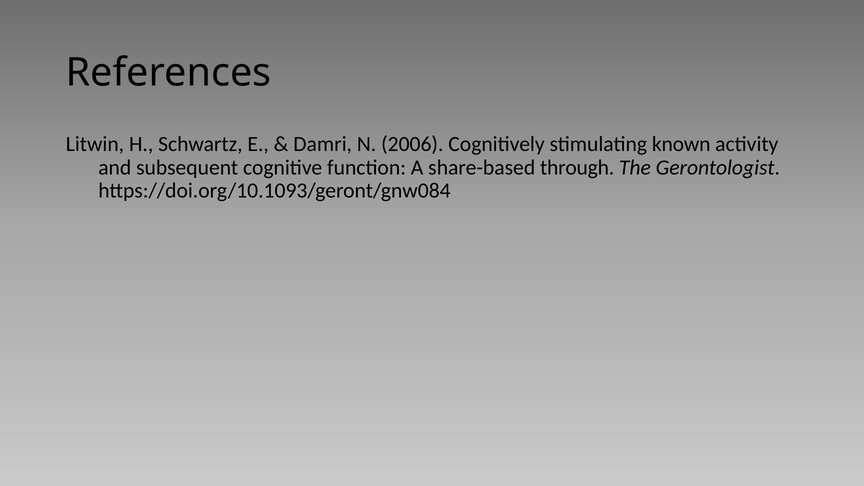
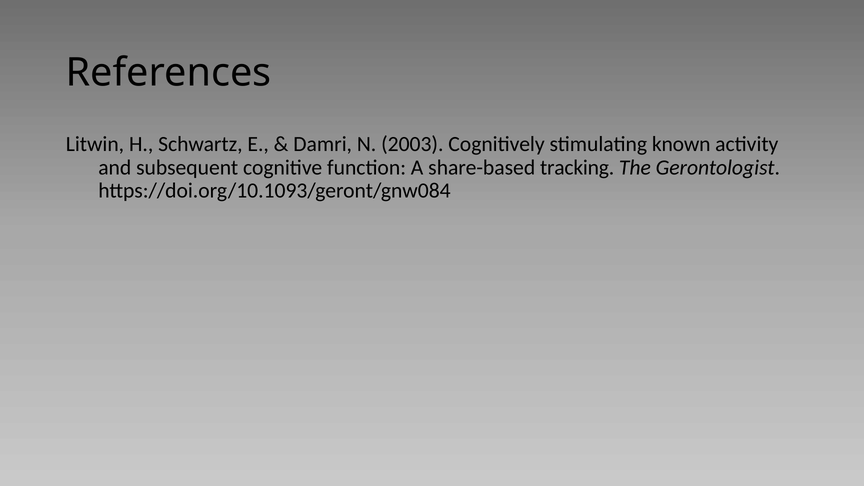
2006: 2006 -> 2003 (412, 144)
through: through -> tracking (577, 167)
